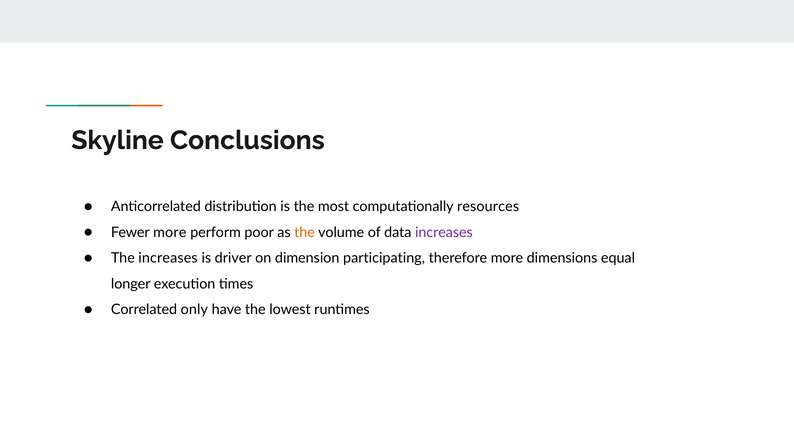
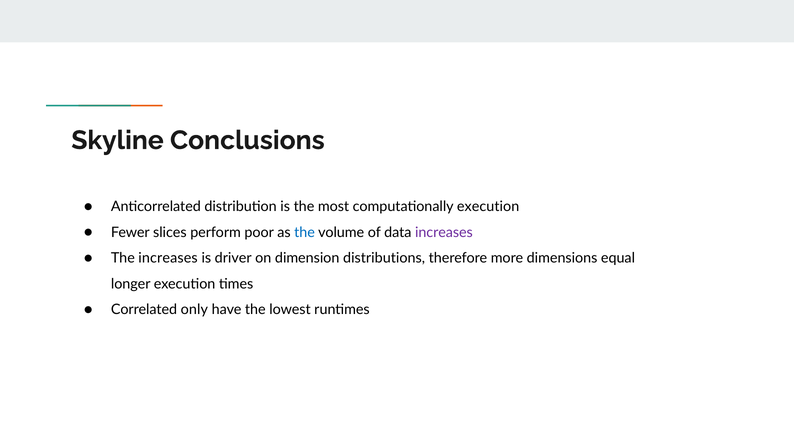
computationally resources: resources -> execution (488, 207)
Fewer more: more -> slices (170, 232)
the colour: orange -> blue (305, 232)
participating: participating -> distributions (384, 258)
